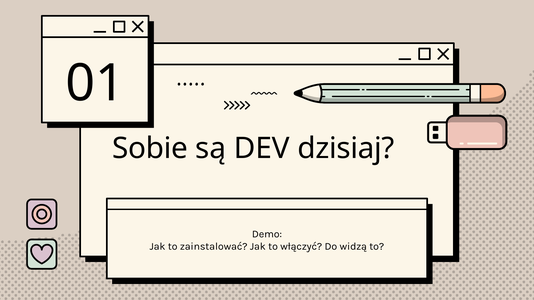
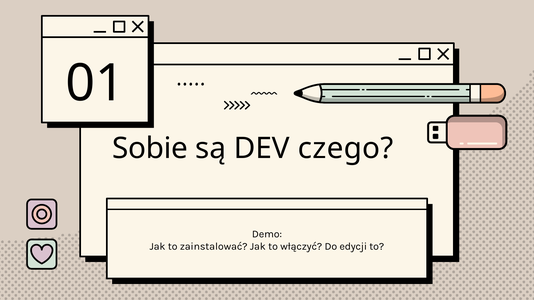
dzisiaj: dzisiaj -> czego (346, 149)
widzą: widzą -> edycji (353, 247)
